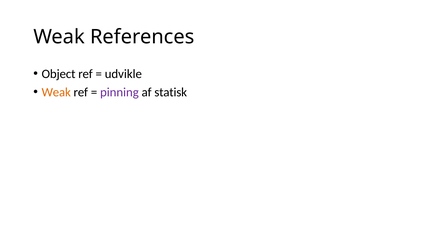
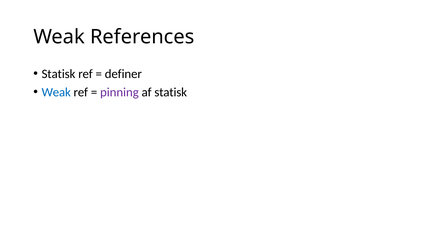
Object: Object -> Statisk (59, 74)
udvikle: udvikle -> definer (123, 74)
Weak colour: orange -> blue (56, 92)
